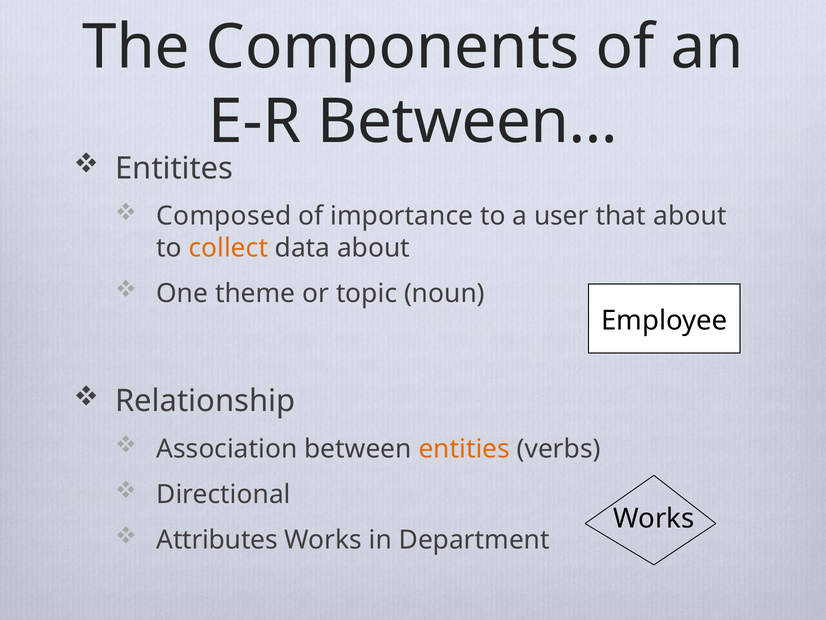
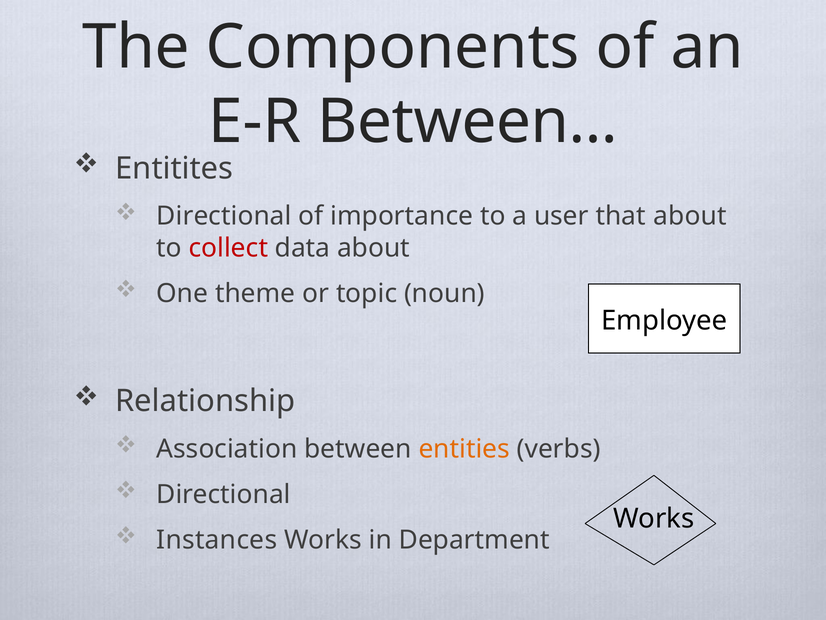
Composed: Composed -> Directional (224, 216)
collect colour: orange -> red (228, 248)
Attributes: Attributes -> Instances (217, 539)
